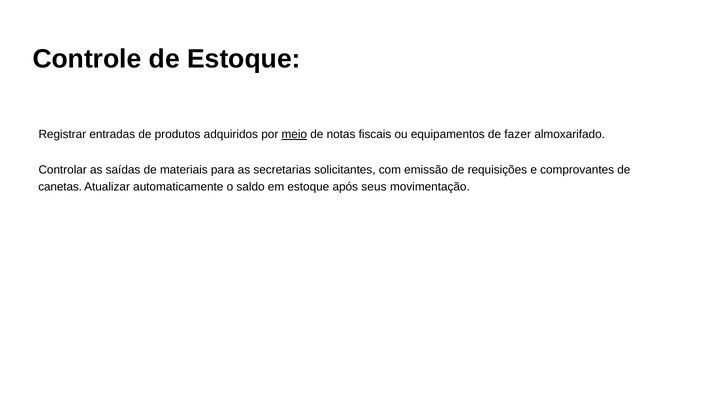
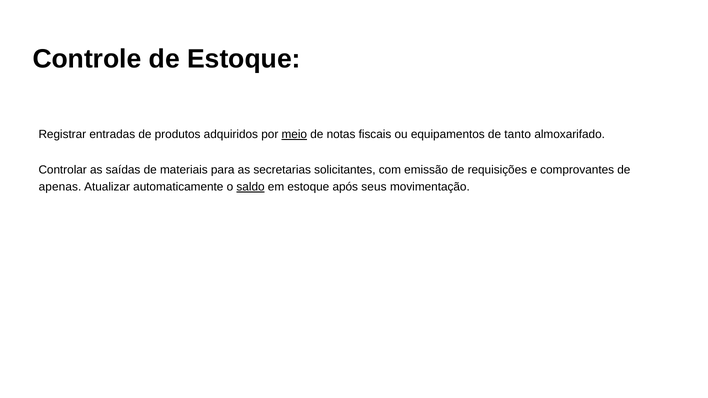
fazer: fazer -> tanto (518, 135)
canetas: canetas -> apenas (60, 187)
saldo underline: none -> present (251, 187)
